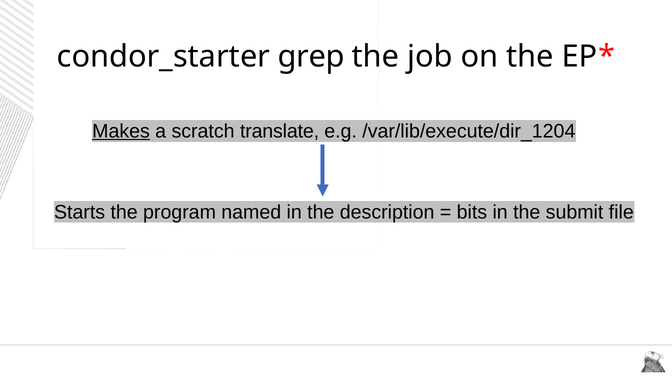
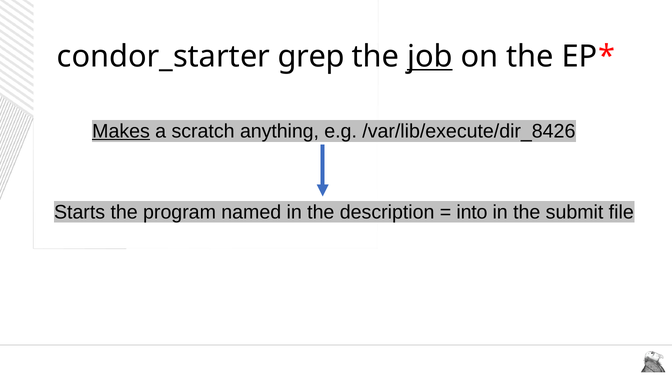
job underline: none -> present (430, 56)
translate: translate -> anything (280, 131)
/var/lib/execute/dir_1204: /var/lib/execute/dir_1204 -> /var/lib/execute/dir_8426 (469, 131)
bits: bits -> into (472, 212)
